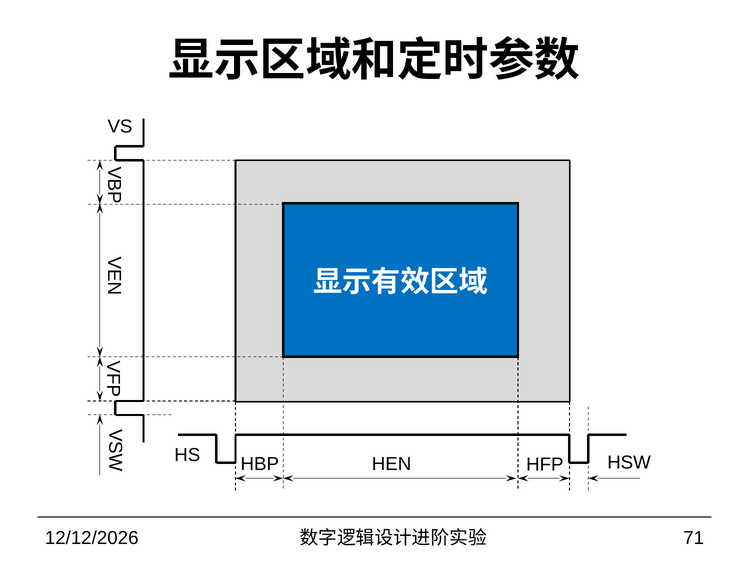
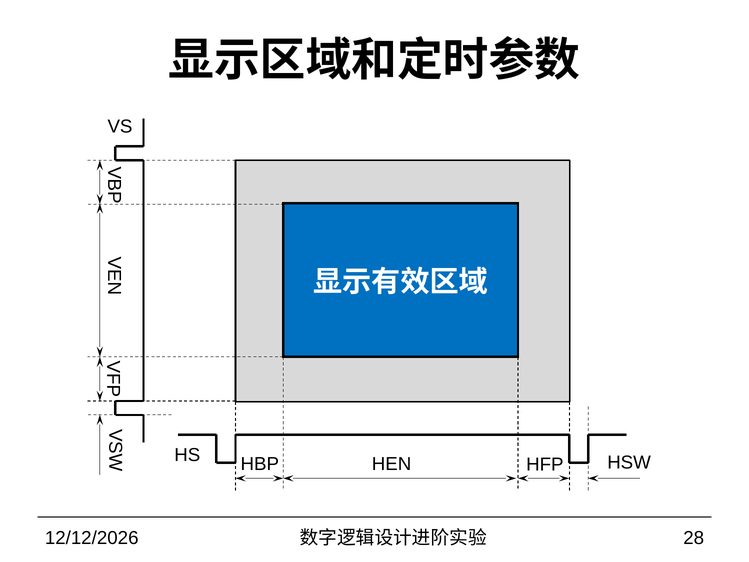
71: 71 -> 28 (694, 538)
